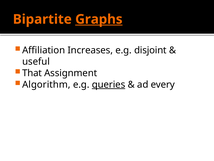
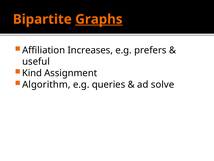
disjoint: disjoint -> prefers (150, 50)
That: That -> Kind (32, 73)
queries underline: present -> none (109, 84)
every: every -> solve (163, 84)
